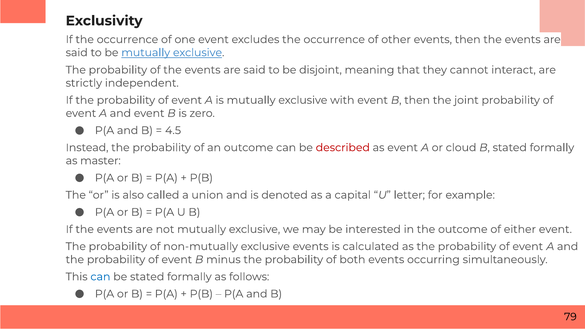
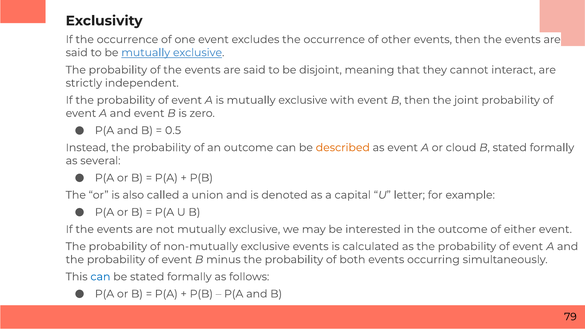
4.5: 4.5 -> 0.5 (173, 130)
described colour: red -> orange (343, 148)
master: master -> several (100, 161)
